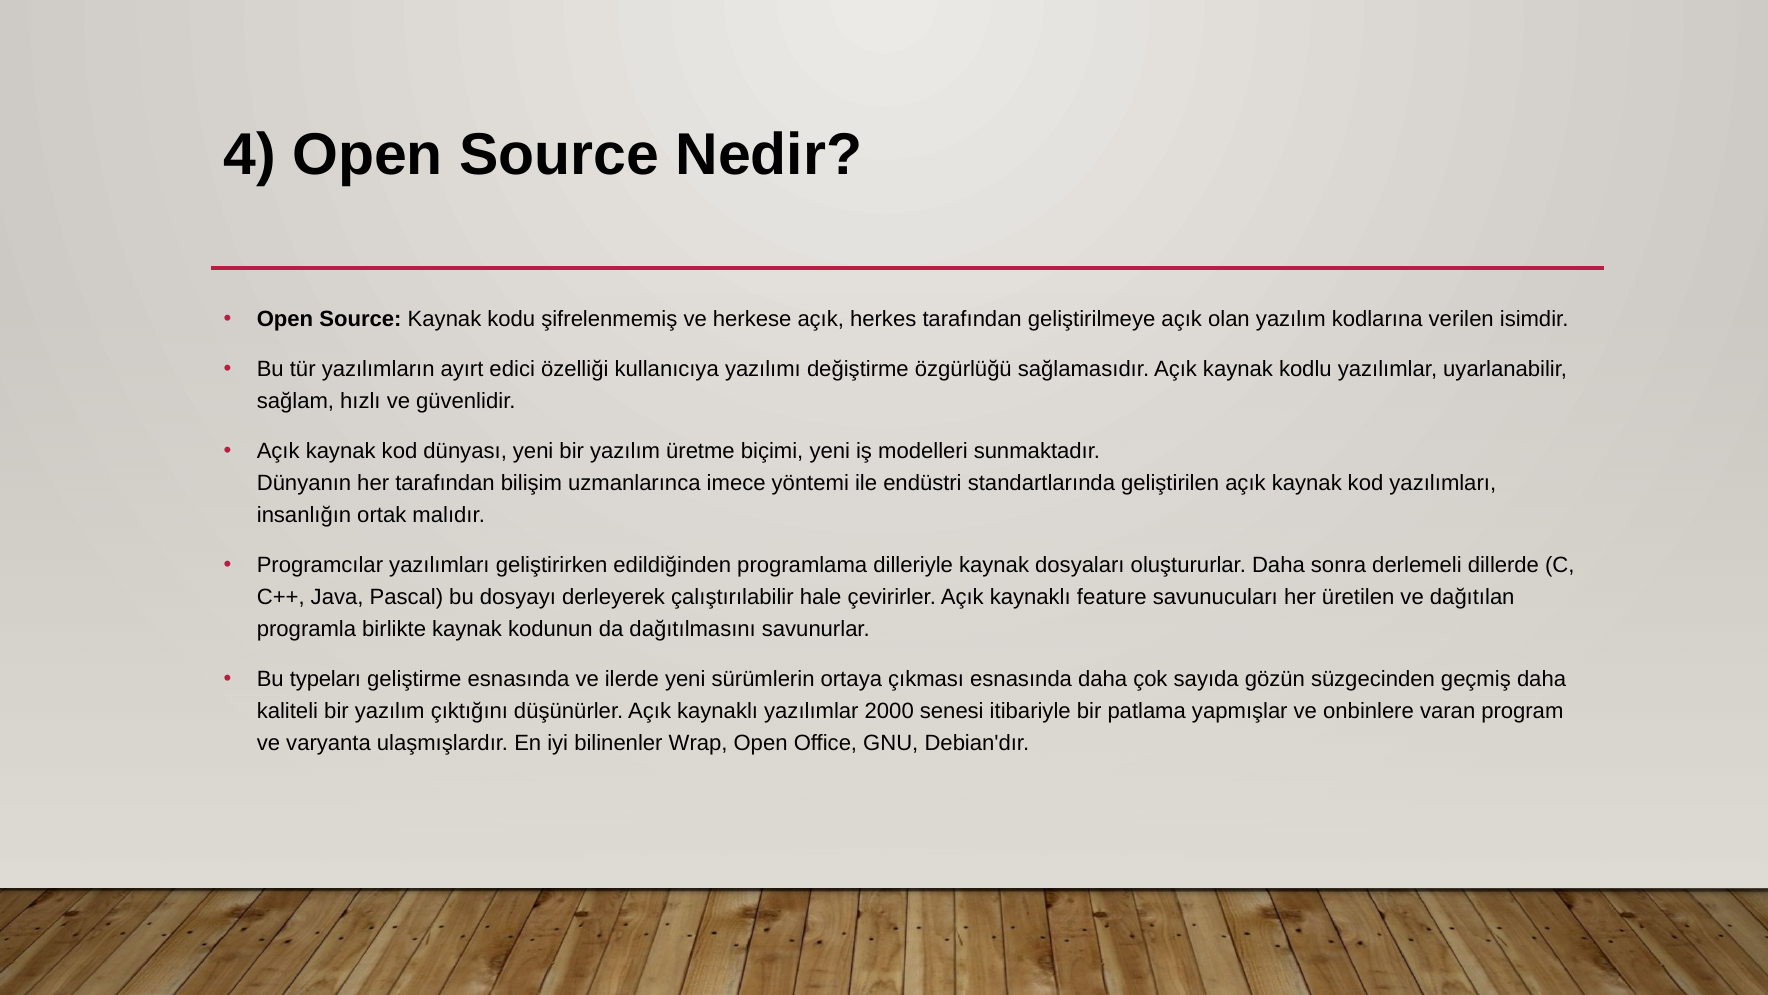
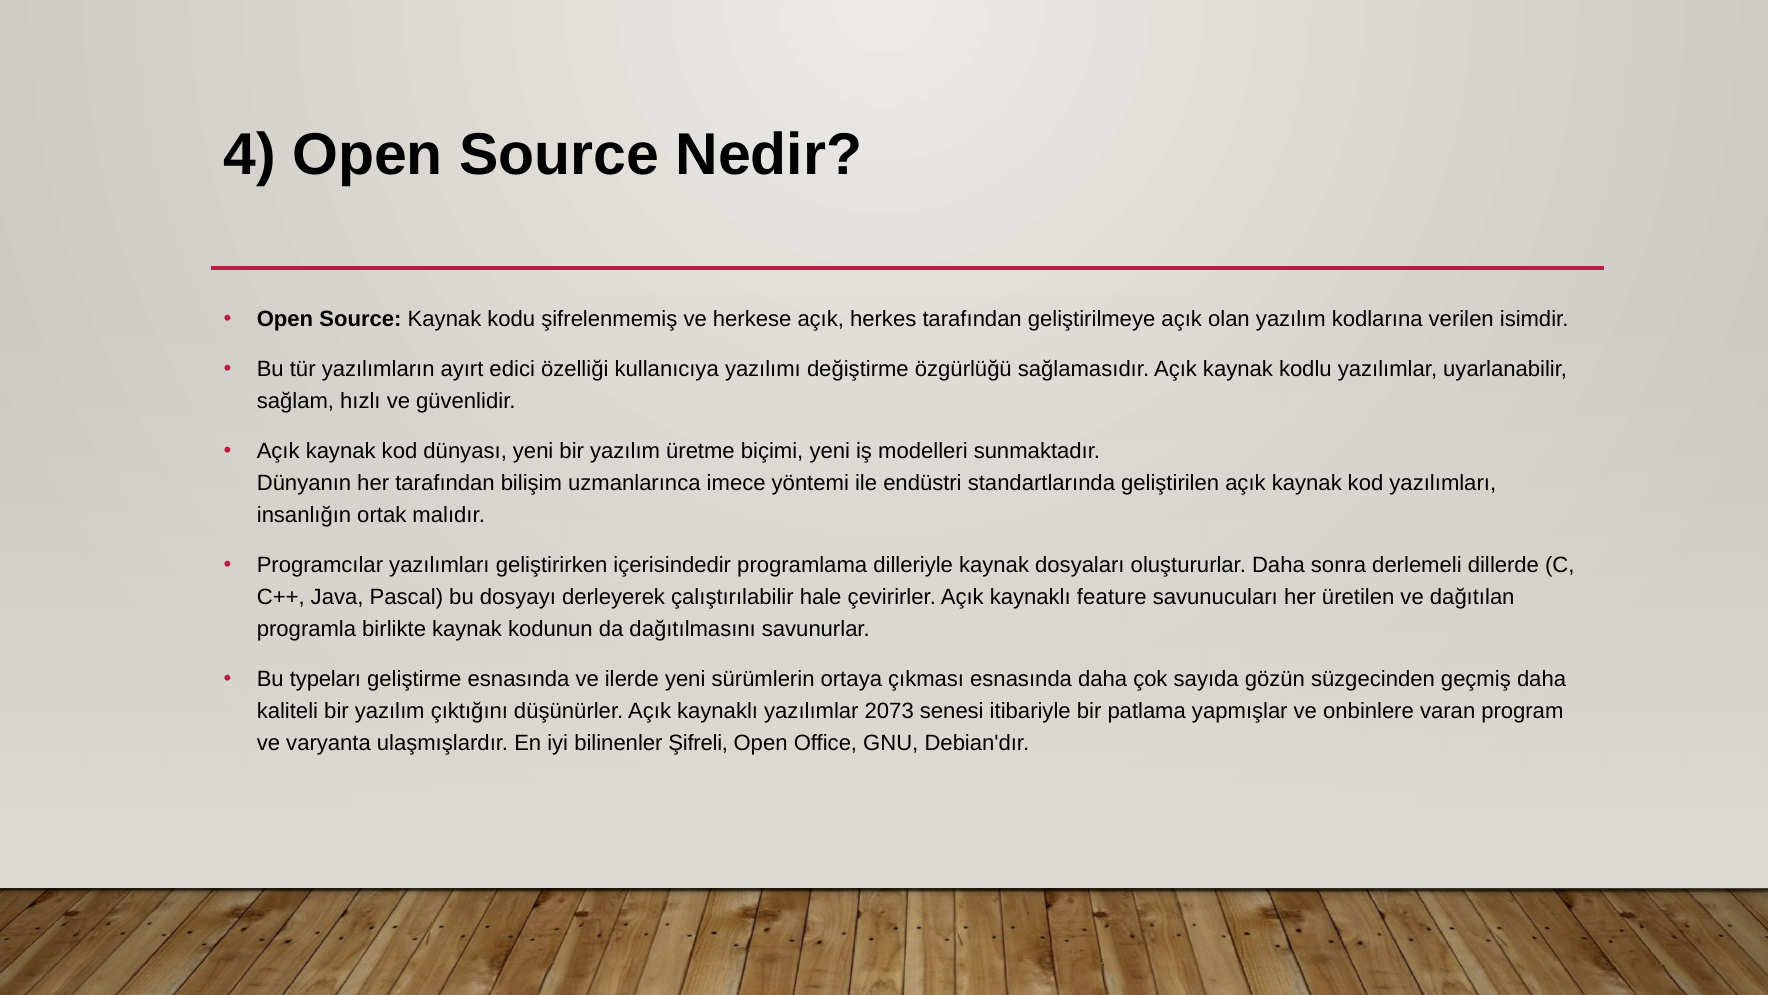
edildiğinden: edildiğinden -> içerisindedir (672, 565)
2000: 2000 -> 2073 (889, 711)
Wrap: Wrap -> Şifreli (698, 742)
